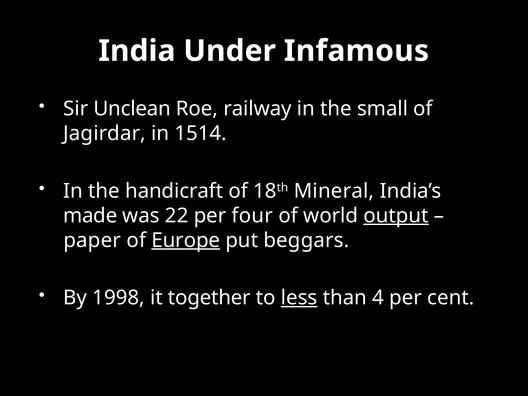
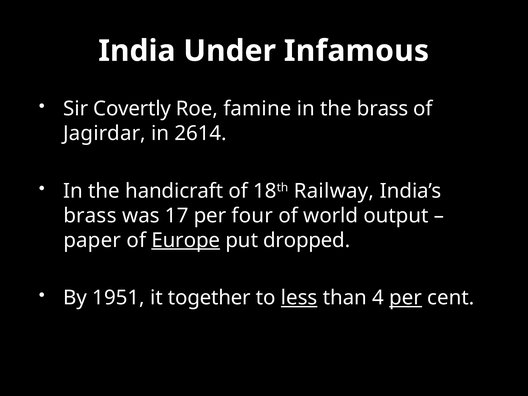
Unclean: Unclean -> Covertly (132, 109)
railway: railway -> famine (257, 109)
the small: small -> brass (383, 109)
1514: 1514 -> 2614 (201, 133)
Mineral: Mineral -> Railway (334, 191)
made: made -> brass (90, 216)
22: 22 -> 17 (177, 216)
output underline: present -> none (396, 216)
beggars: beggars -> dropped (307, 240)
1998: 1998 -> 1951 (119, 298)
per underline: none -> present (406, 298)
